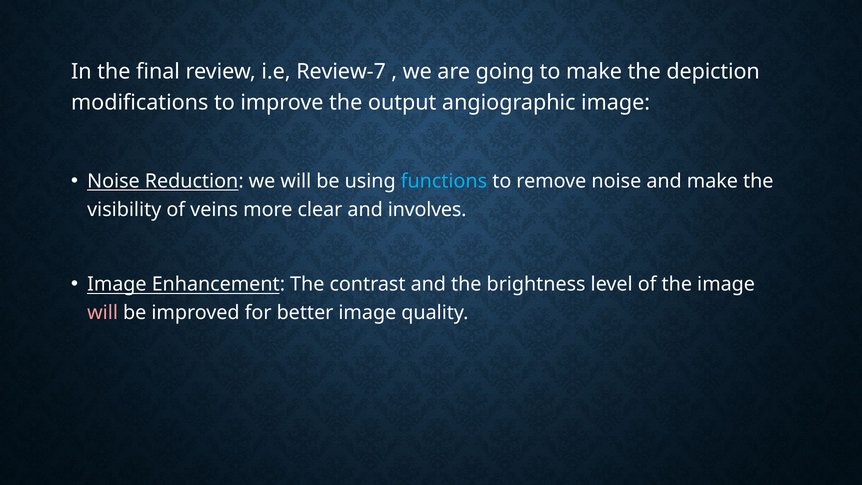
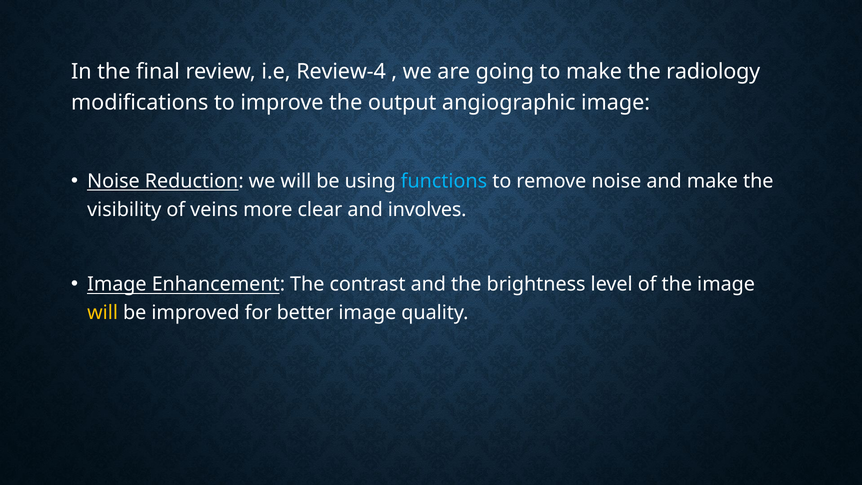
Review-7: Review-7 -> Review-4 (341, 72)
depiction: depiction -> radiology (713, 72)
will colour: pink -> yellow (103, 313)
